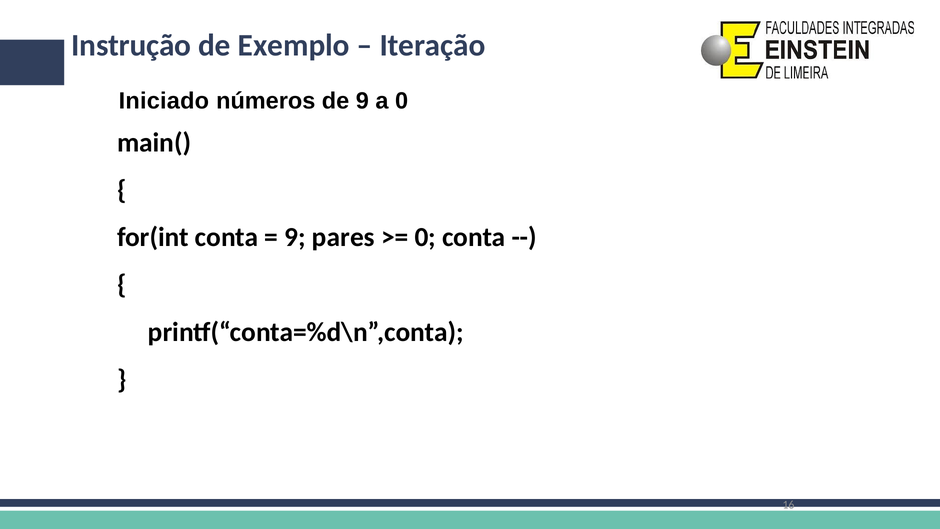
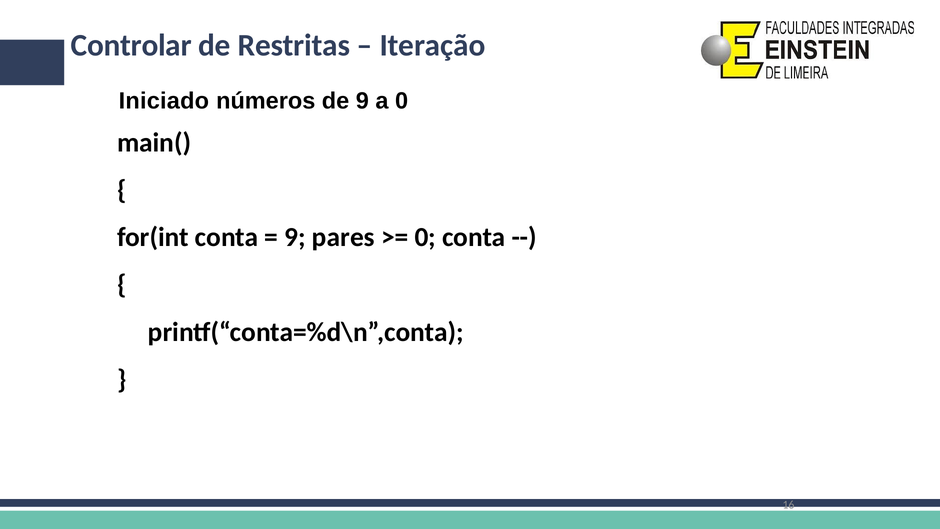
Instrução: Instrução -> Controlar (131, 46)
Exemplo: Exemplo -> Restritas (294, 46)
